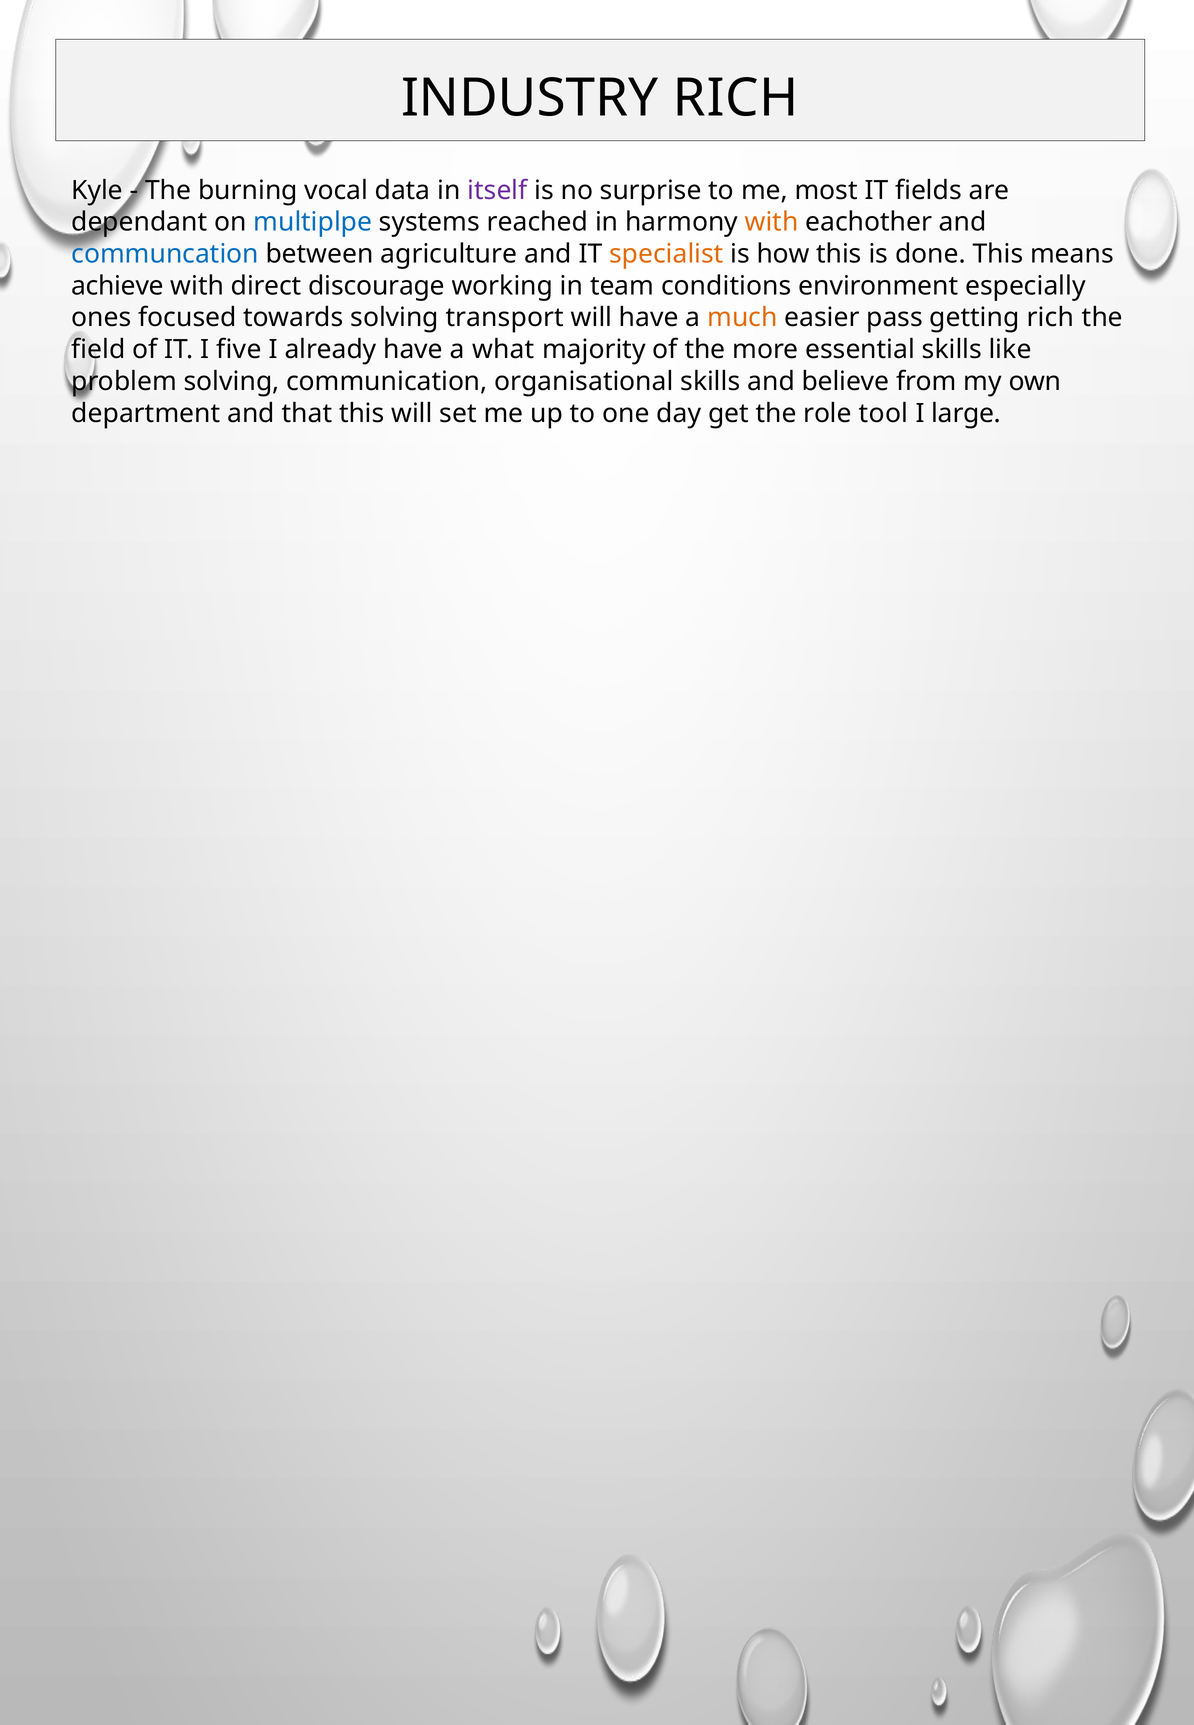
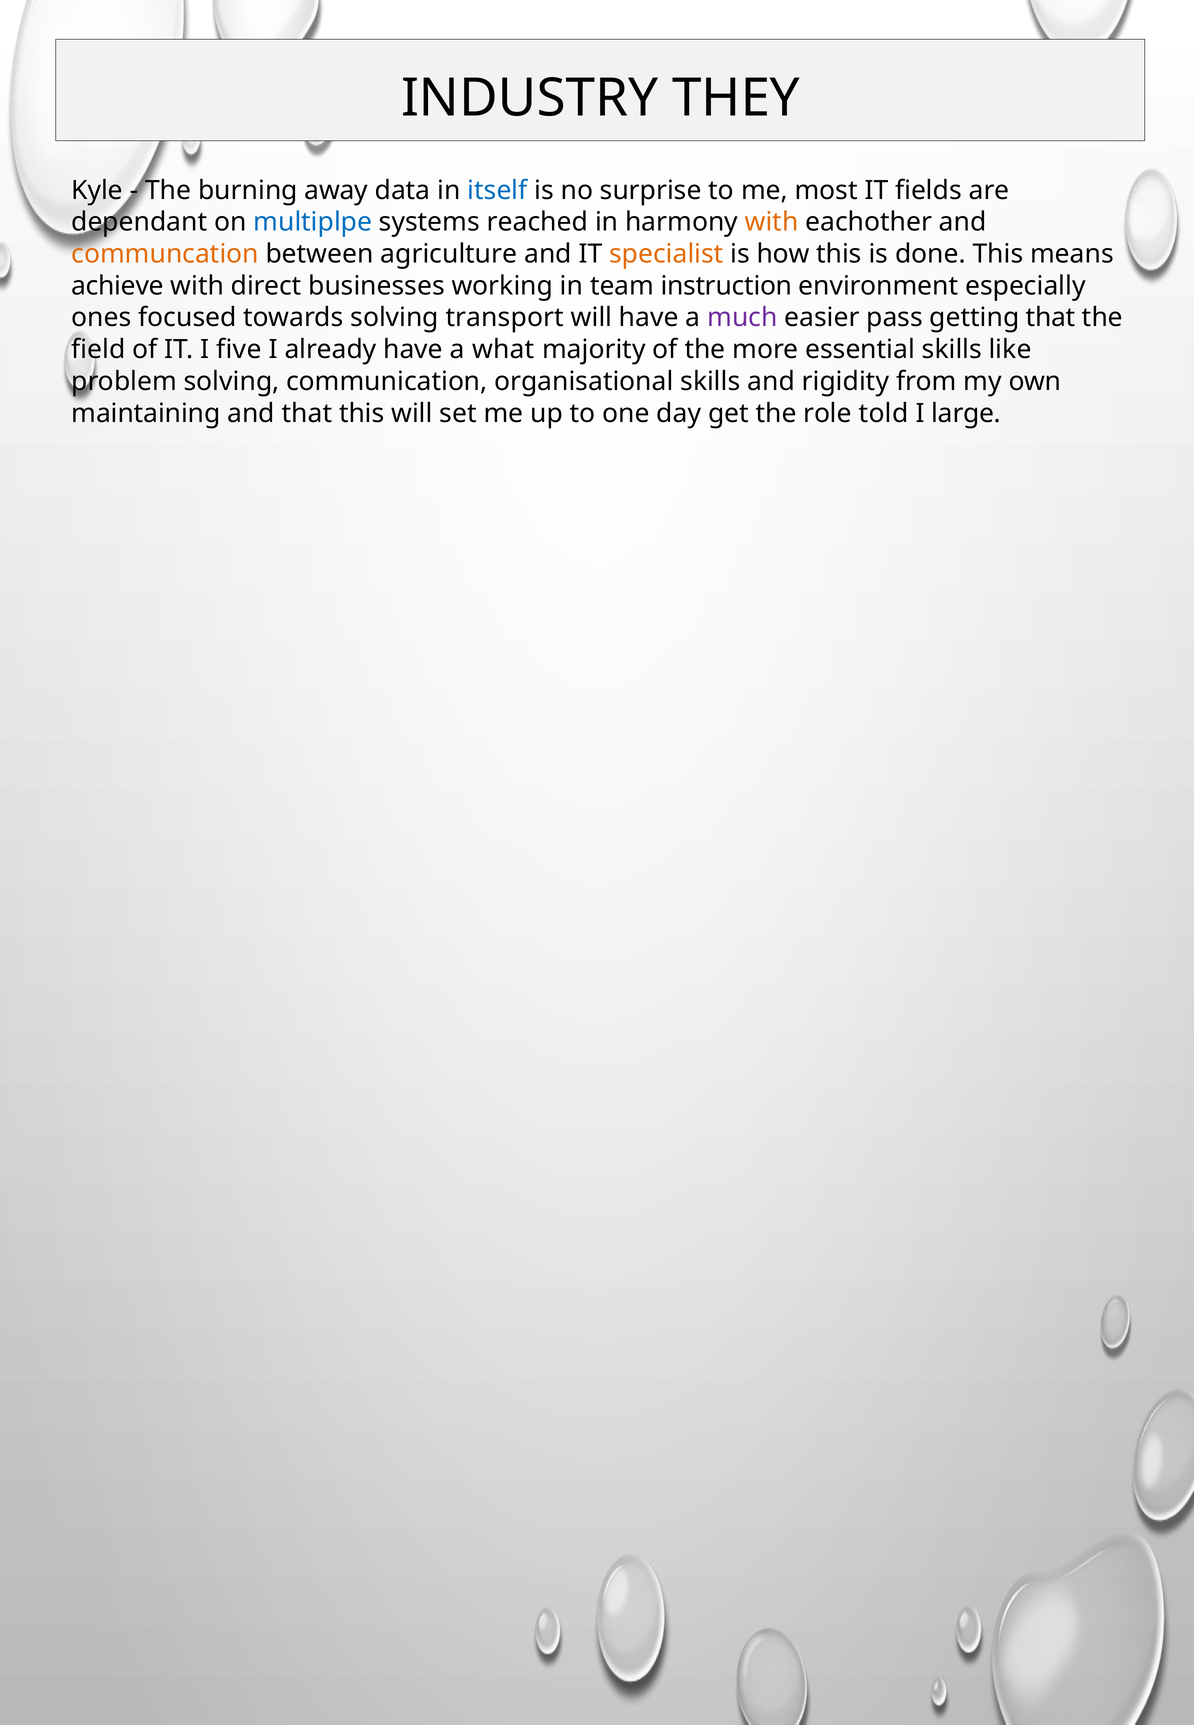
INDUSTRY RICH: RICH -> THEY (736, 98)
vocal: vocal -> away (336, 190)
itself colour: purple -> blue (497, 190)
communcation colour: blue -> orange (165, 254)
discourage: discourage -> businesses (377, 286)
conditions: conditions -> instruction (726, 286)
much colour: orange -> purple (742, 318)
getting rich: rich -> that (1051, 318)
believe: believe -> rigidity (845, 381)
department: department -> maintaining (146, 413)
tool: tool -> told (884, 413)
